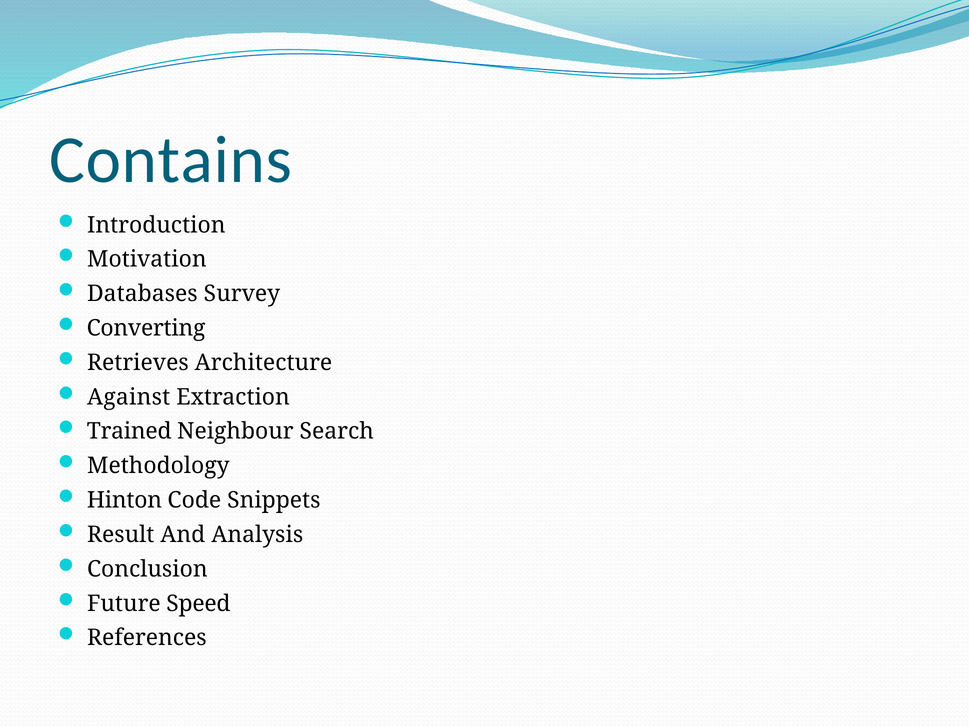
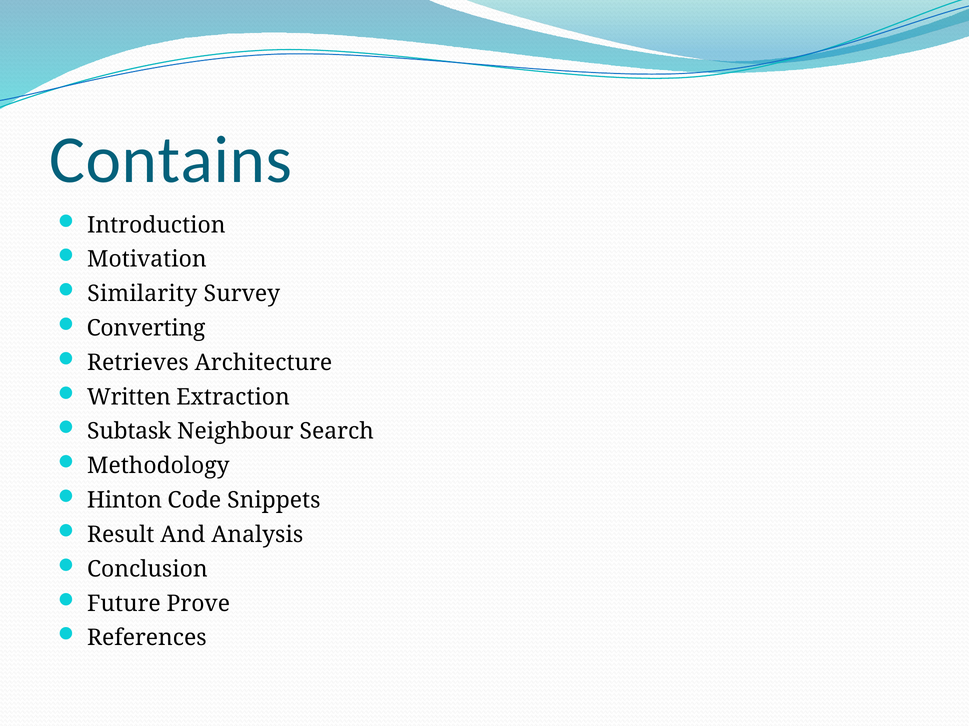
Databases: Databases -> Similarity (142, 294)
Against: Against -> Written (129, 397)
Trained: Trained -> Subtask (129, 432)
Speed: Speed -> Prove (198, 604)
